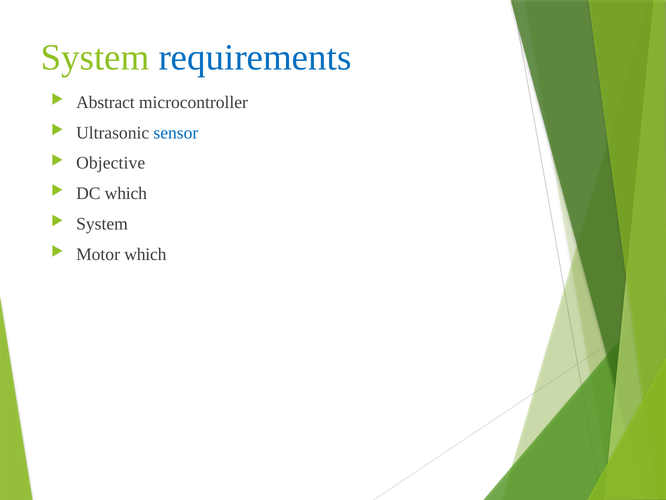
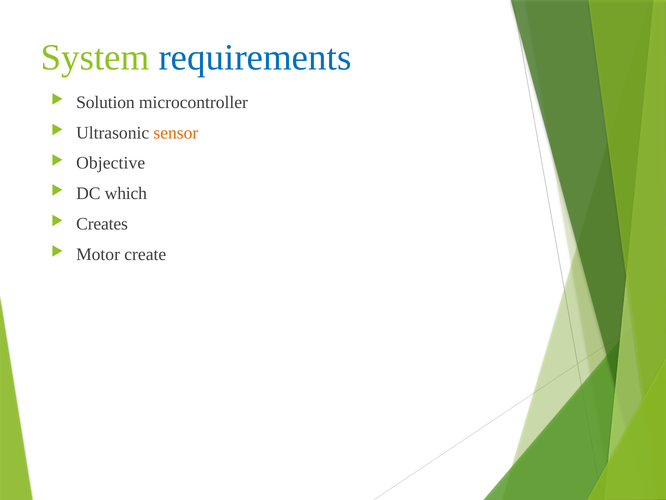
Abstract: Abstract -> Solution (105, 102)
sensor colour: blue -> orange (176, 133)
System: System -> Creates (102, 224)
Motor which: which -> create (145, 254)
